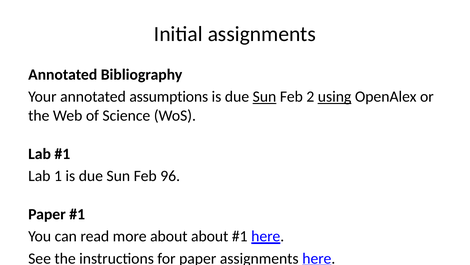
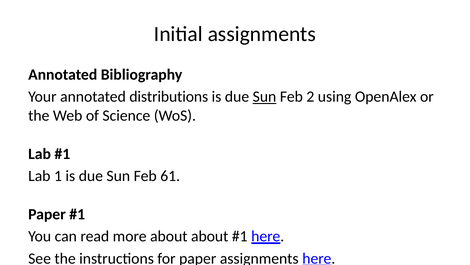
assumptions: assumptions -> distributions (169, 96)
using underline: present -> none (335, 96)
96: 96 -> 61 (170, 176)
